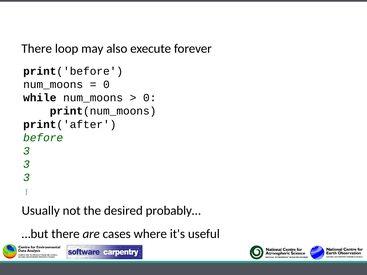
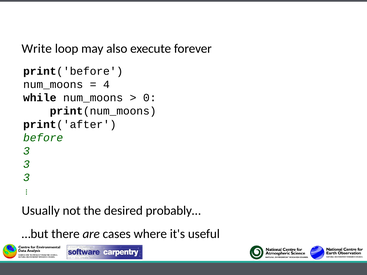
There: There -> Write (37, 49)
0: 0 -> 4 (106, 85)
